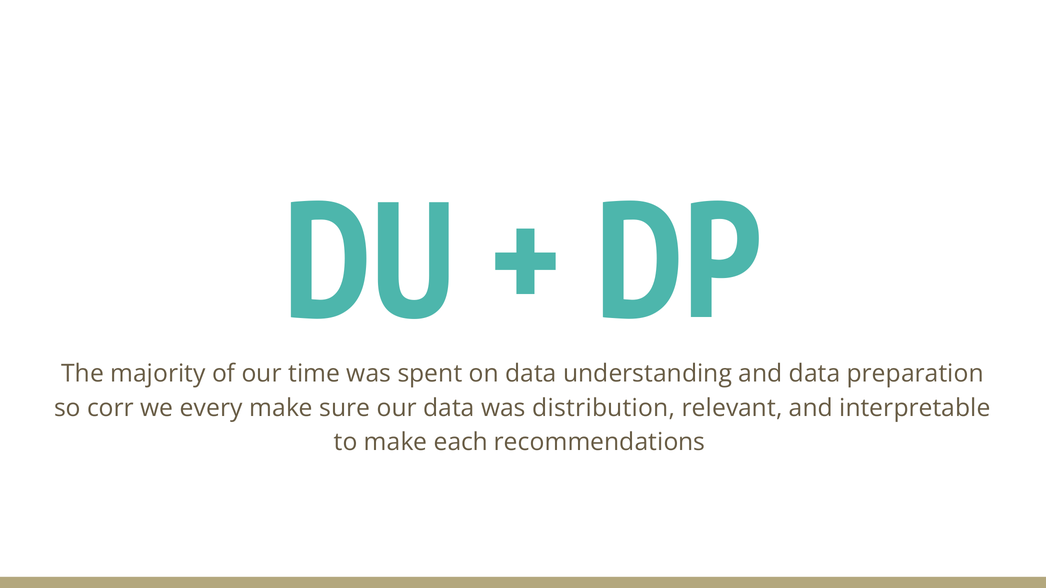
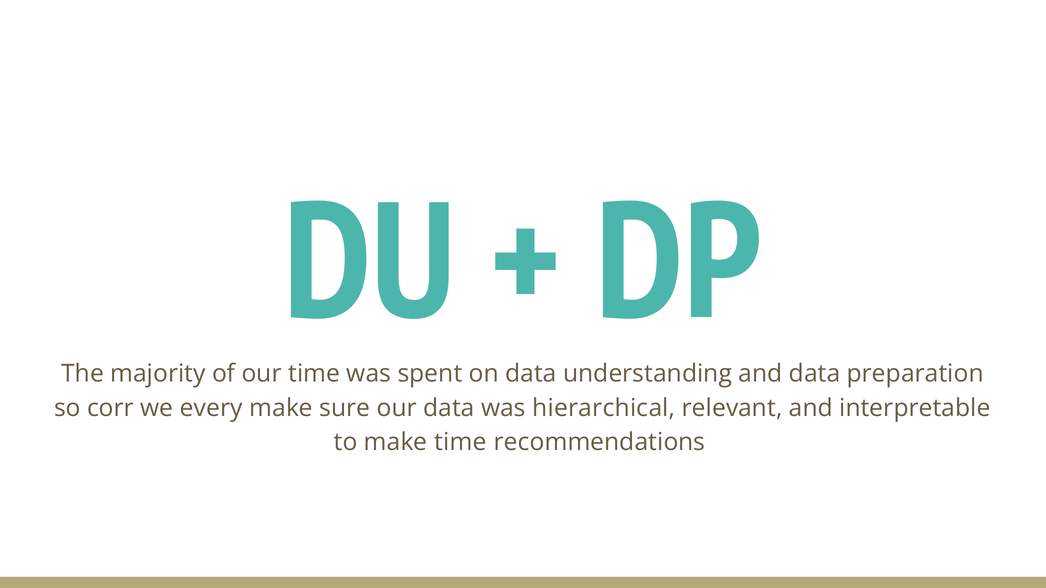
distribution: distribution -> hierarchical (604, 408)
make each: each -> time (461, 442)
